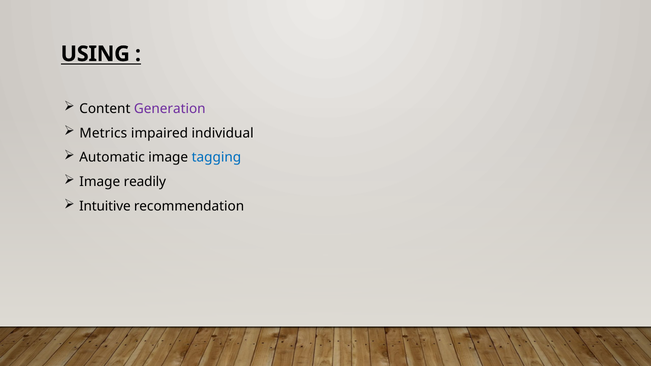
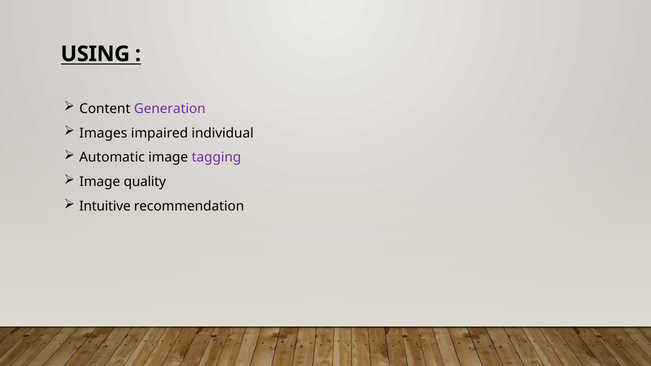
Metrics: Metrics -> Images (103, 133)
tagging colour: blue -> purple (216, 158)
readily: readily -> quality (145, 182)
